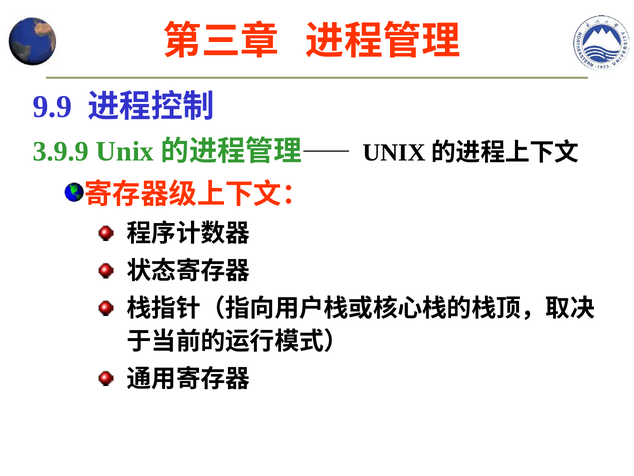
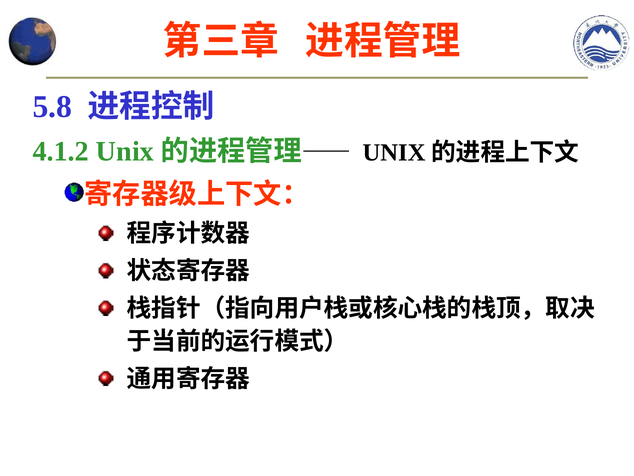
9.9: 9.9 -> 5.8 (52, 107)
3.9.9: 3.9.9 -> 4.1.2 (61, 151)
